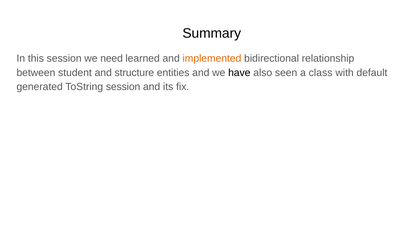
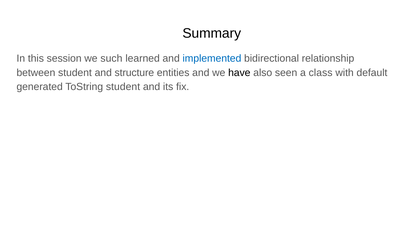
need: need -> such (111, 59)
implemented colour: orange -> blue (212, 59)
ToString session: session -> student (123, 87)
